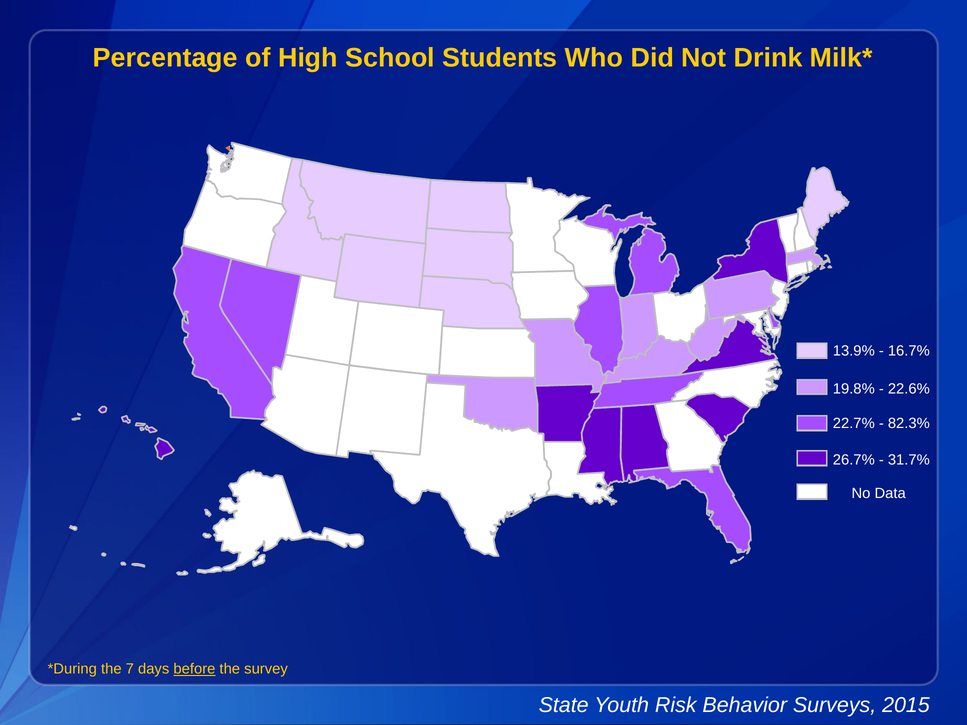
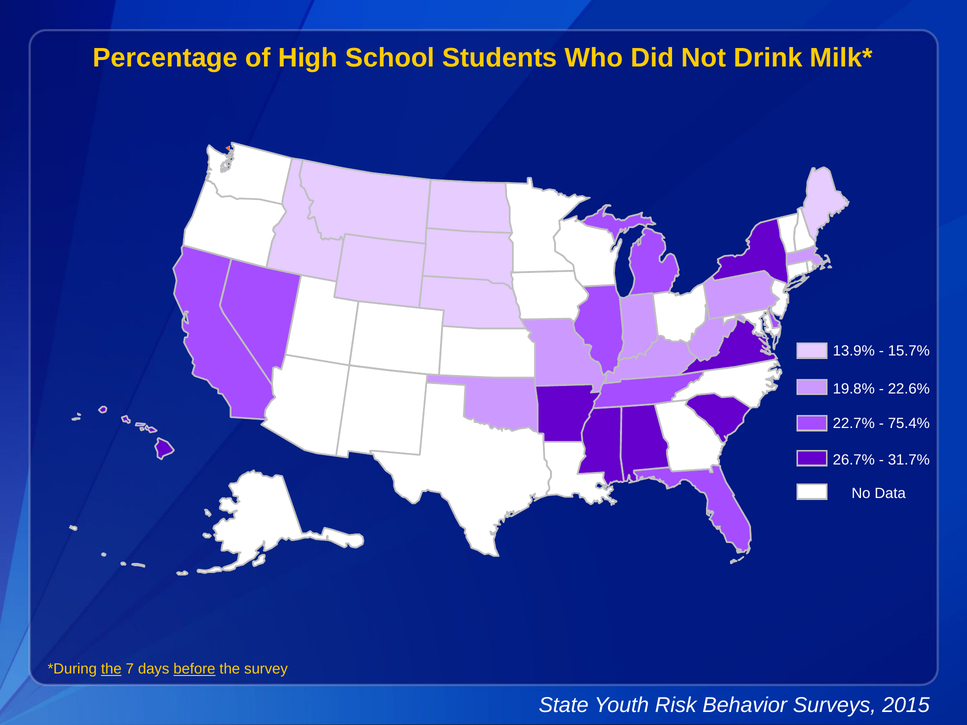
16.7%: 16.7% -> 15.7% (909, 351)
82.3%: 82.3% -> 75.4% (909, 424)
the underline: none -> present (111, 669)
